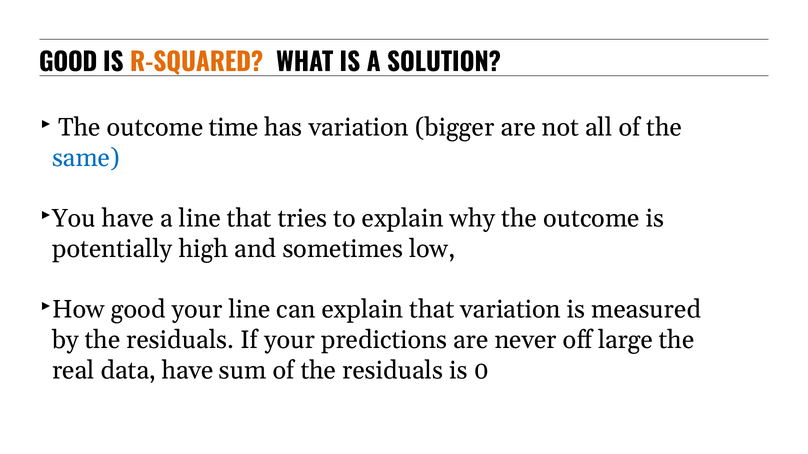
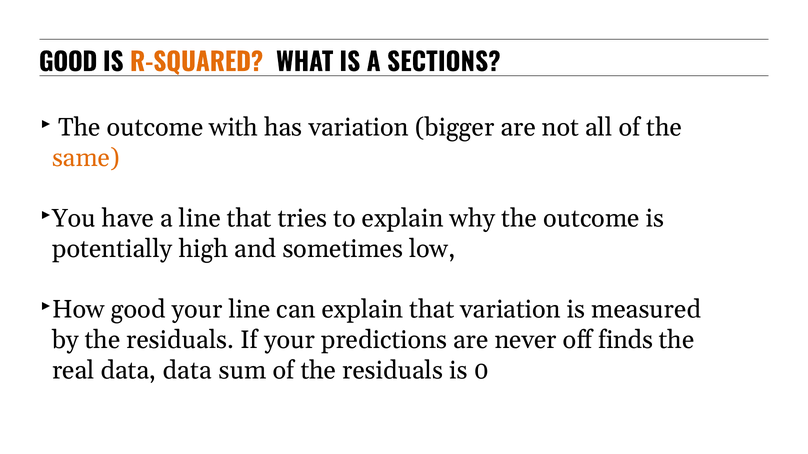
SOLUTION: SOLUTION -> SECTIONS (444, 63)
time: time -> with (234, 128)
same colour: blue -> orange (86, 158)
large: large -> finds (626, 340)
data have: have -> data (187, 370)
